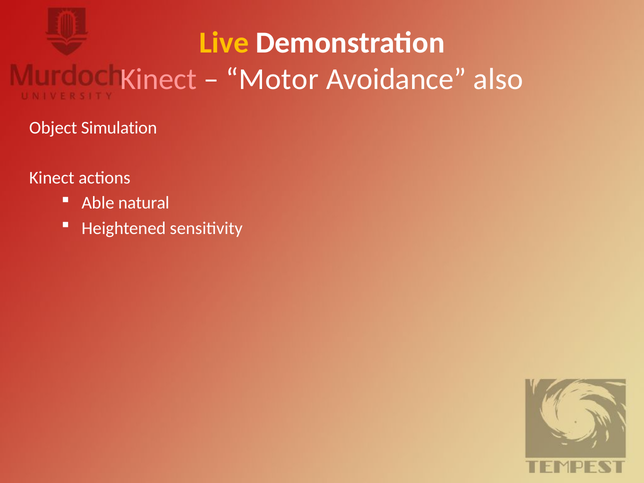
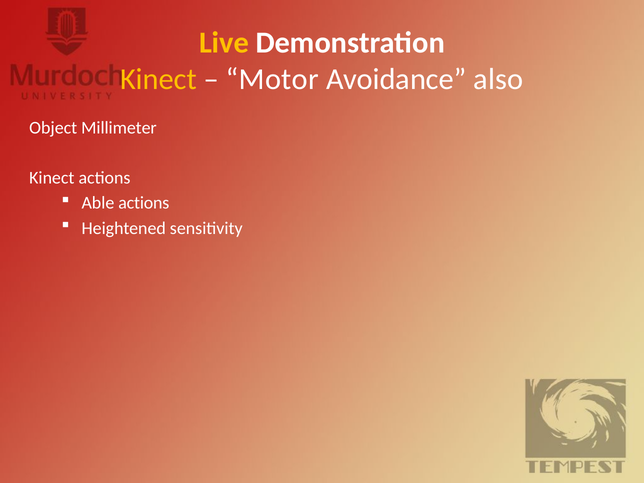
Kinect colour: pink -> yellow (158, 79)
Simulation: Simulation -> Millimeter (119, 128)
Able natural: natural -> actions (144, 203)
